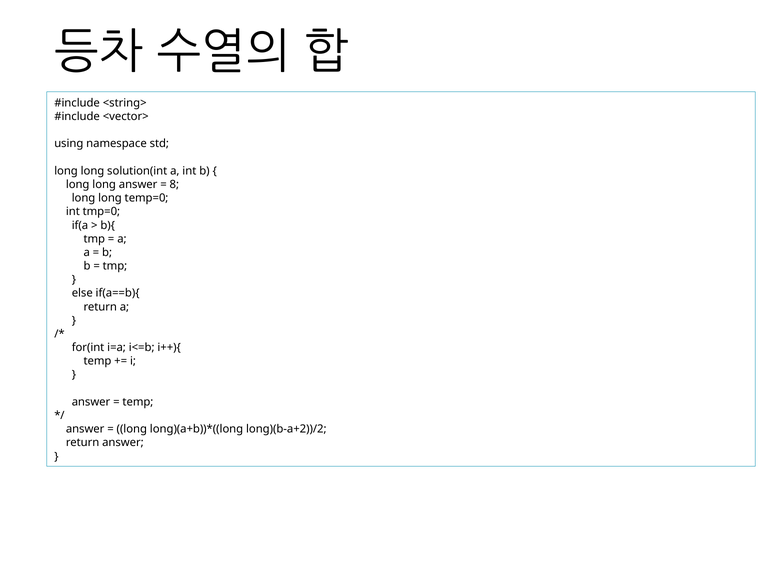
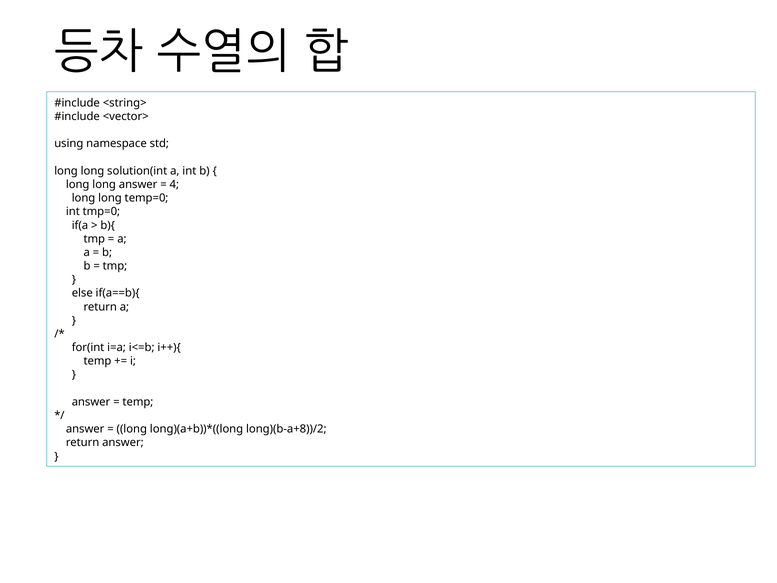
8: 8 -> 4 (174, 184)
long)(b-a+2))/2: long)(b-a+2))/2 -> long)(b-a+8))/2 (286, 429)
